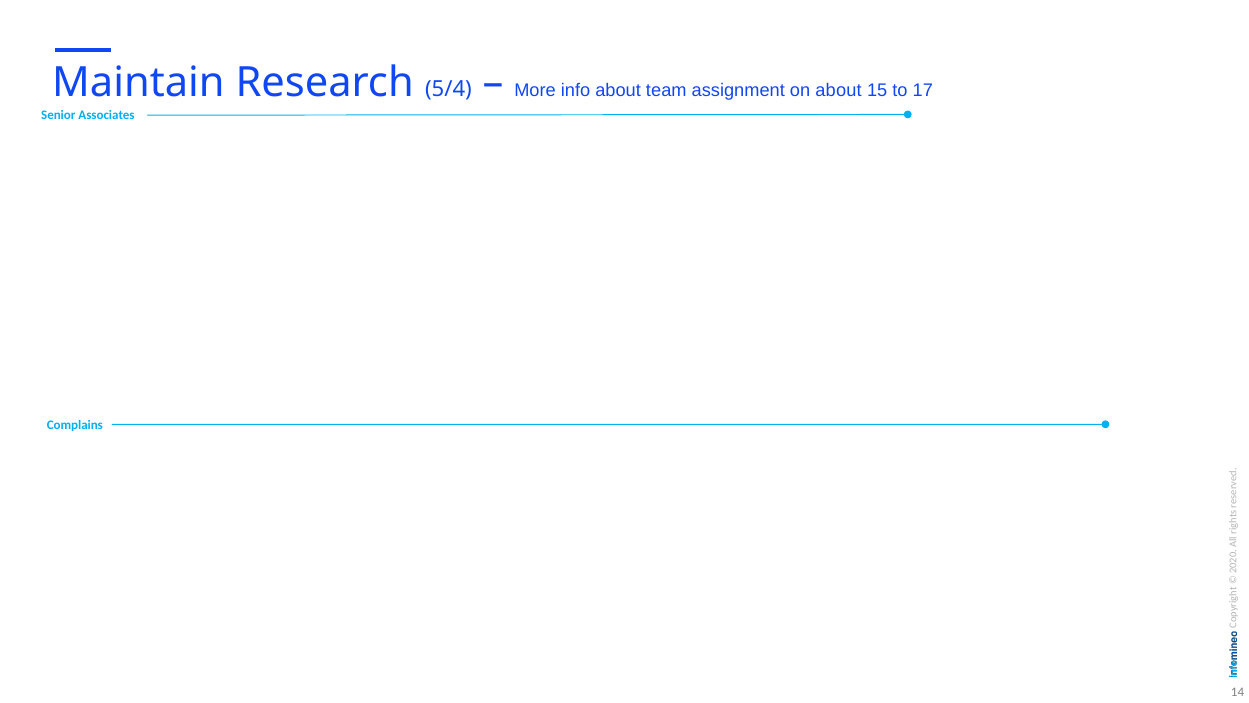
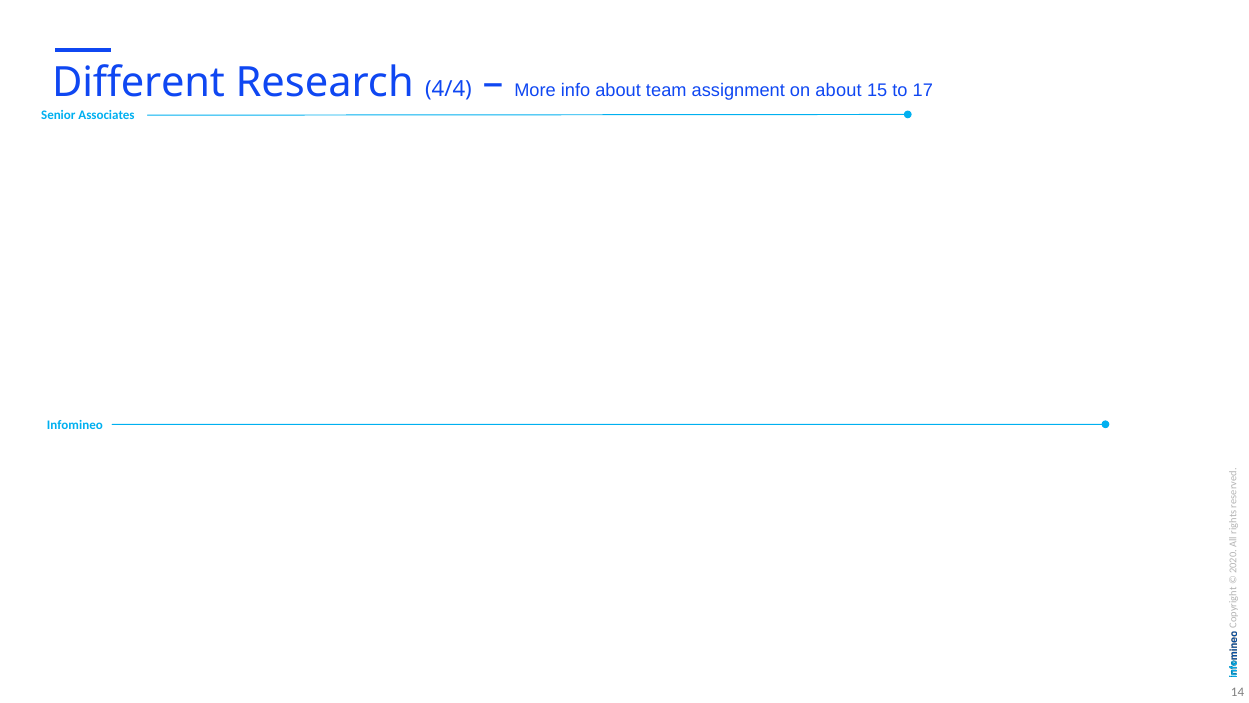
Maintain: Maintain -> Different (139, 83)
5/4: 5/4 -> 4/4 (448, 89)
Complains: Complains -> Infomineo (75, 425)
